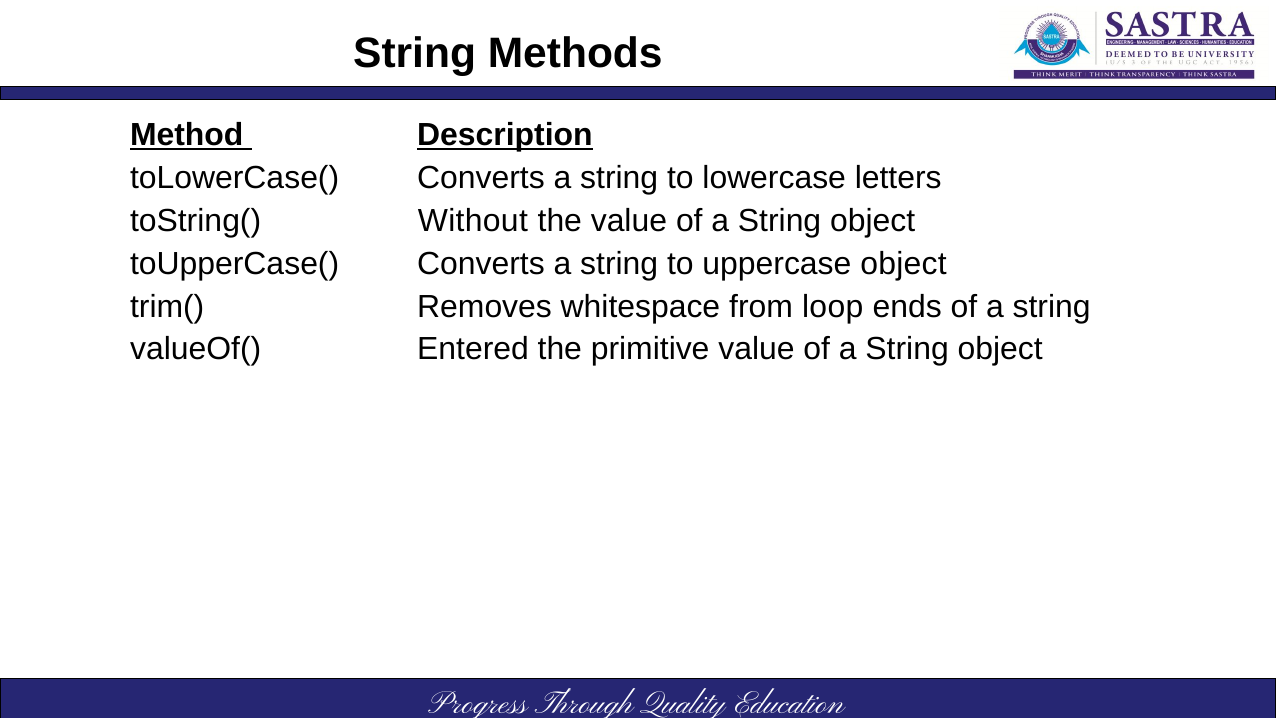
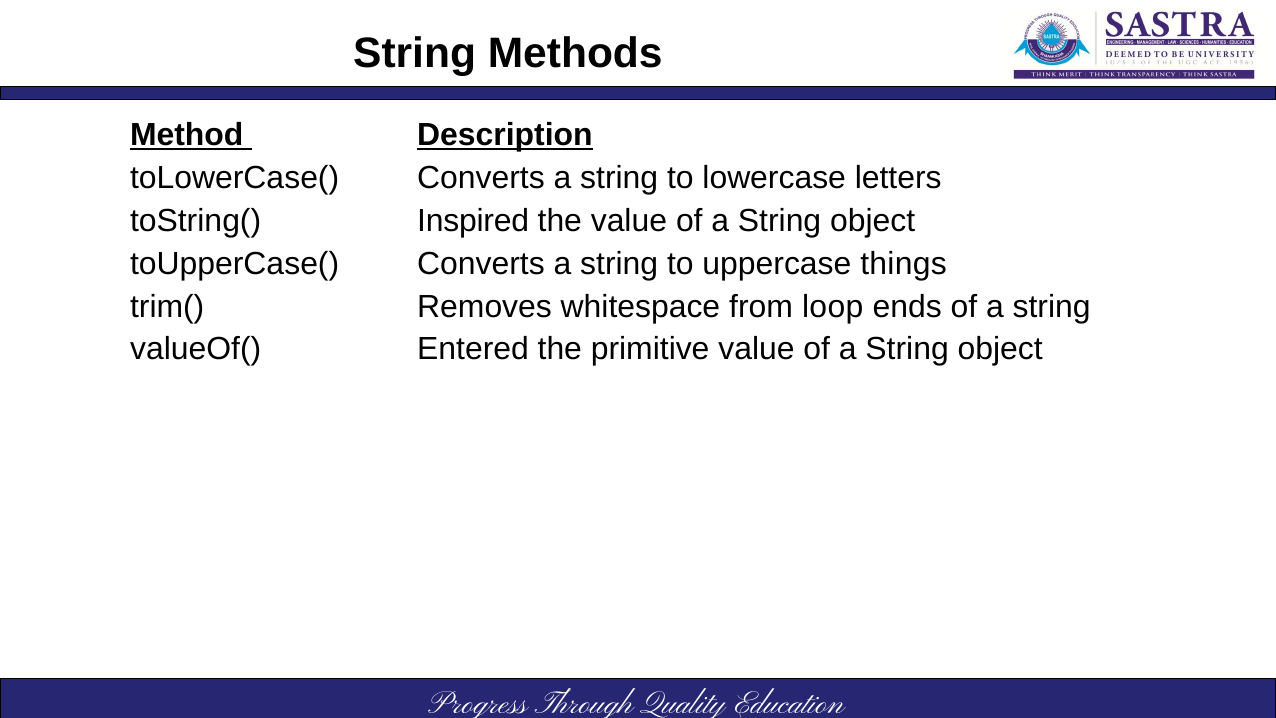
Without: Without -> Inspired (473, 221)
uppercase object: object -> things (904, 264)
